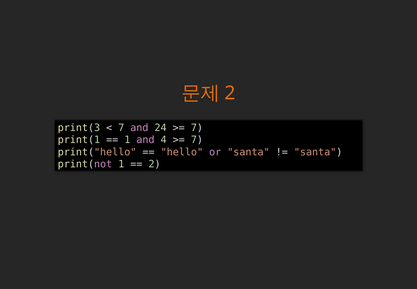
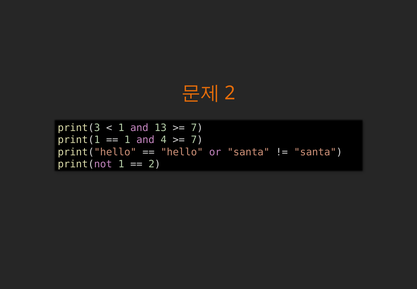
7: 7 -> 1 (121, 128)
24: 24 -> 13 (161, 128)
